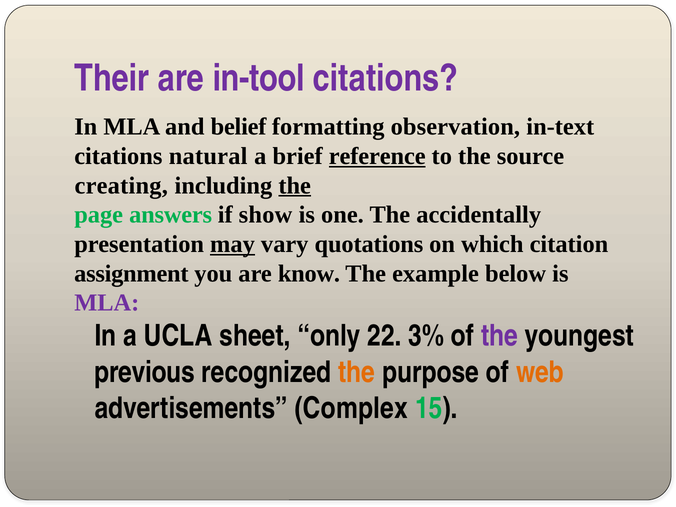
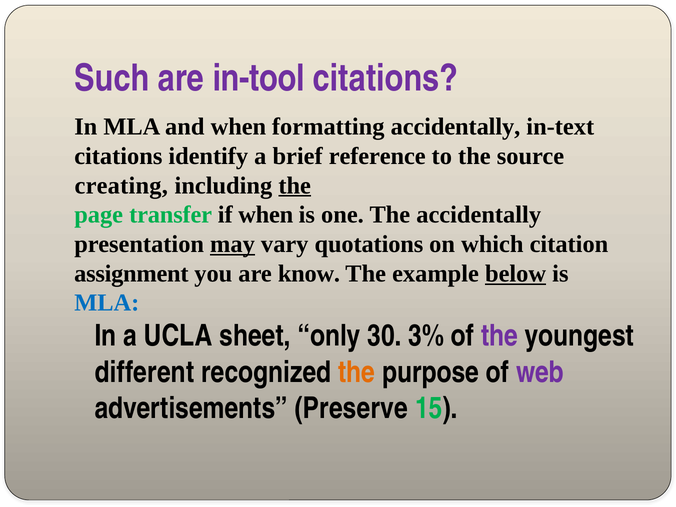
Their: Their -> Such (112, 78)
and belief: belief -> when (238, 127)
formatting observation: observation -> accidentally (455, 127)
natural: natural -> identify (208, 156)
reference underline: present -> none (377, 156)
answers: answers -> transfer (171, 215)
if show: show -> when (266, 215)
below underline: none -> present (516, 274)
MLA colour: purple -> blue (107, 303)
22: 22 -> 30 (385, 336)
previous: previous -> different (144, 372)
web colour: orange -> purple (540, 372)
Complex: Complex -> Preserve (351, 408)
